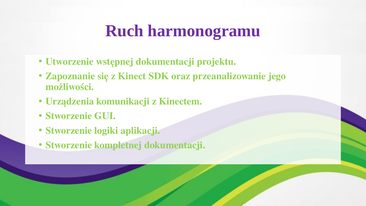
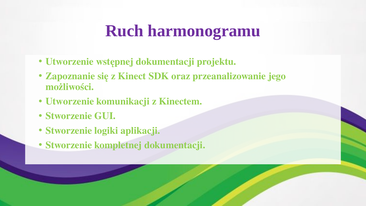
Urządzenia: Urządzenia -> Utworzenie (70, 101)
